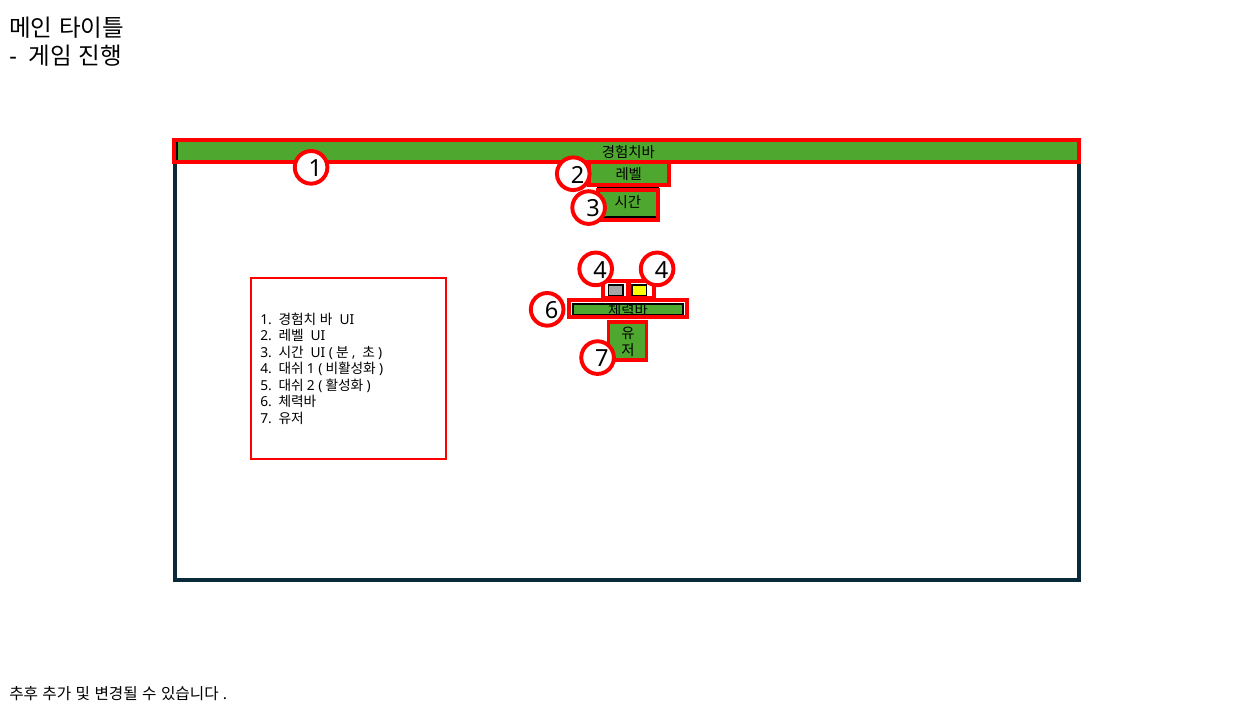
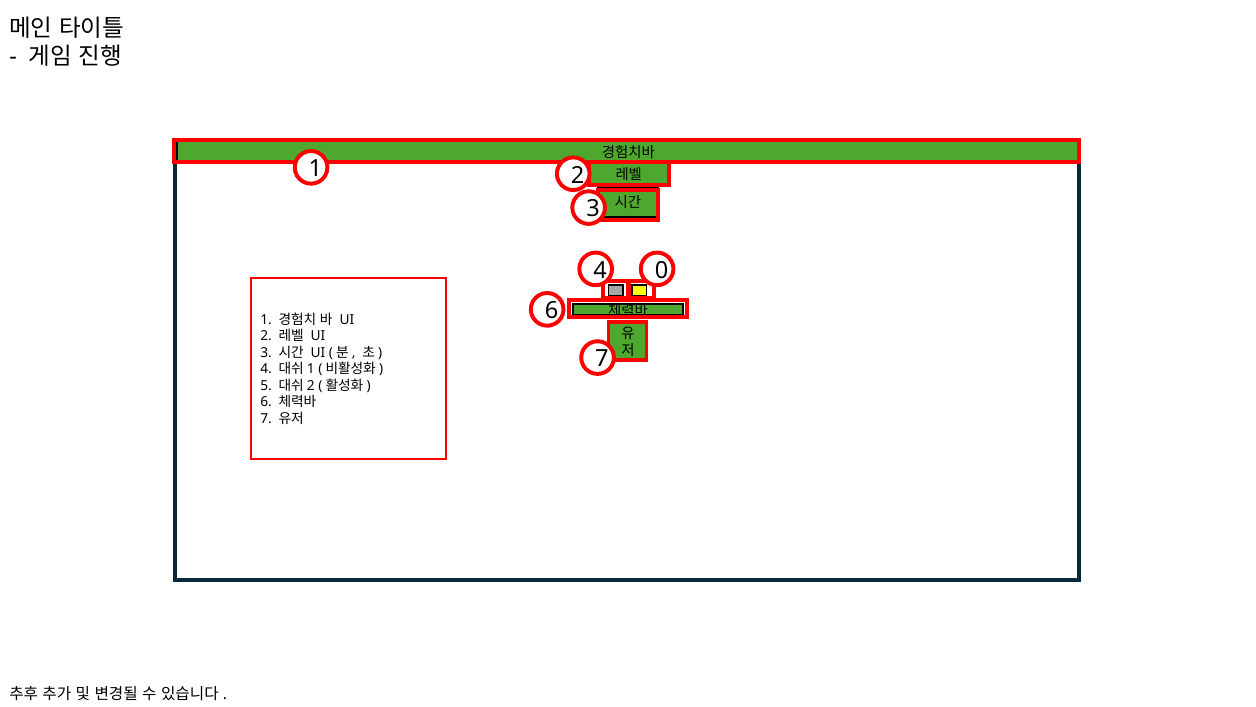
4 4: 4 -> 0 (661, 270)
